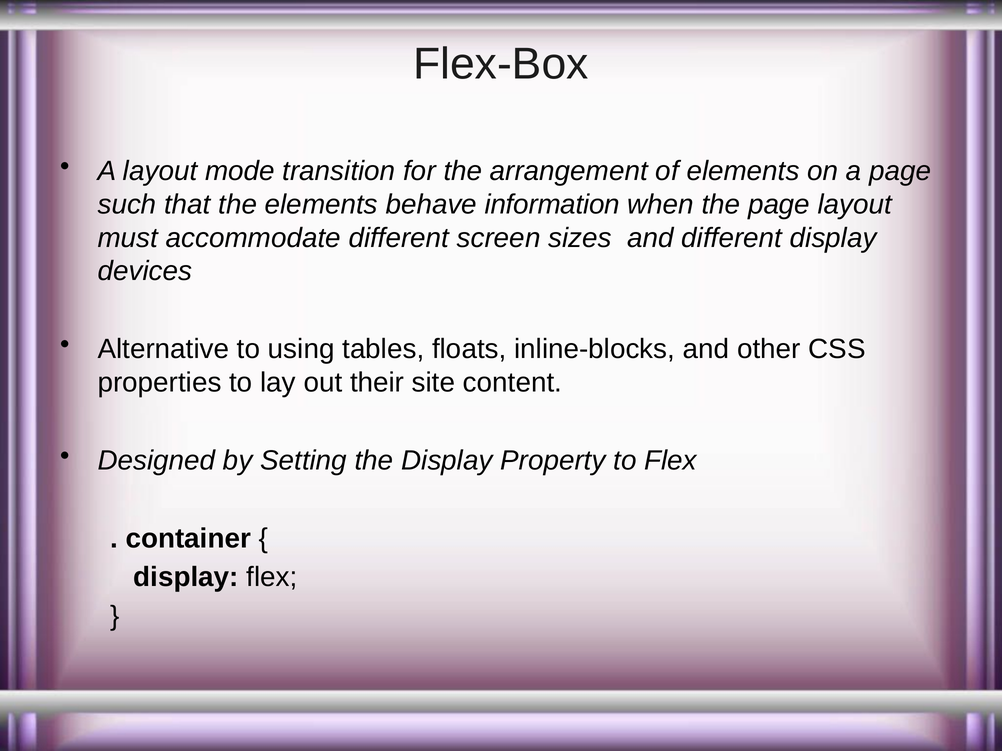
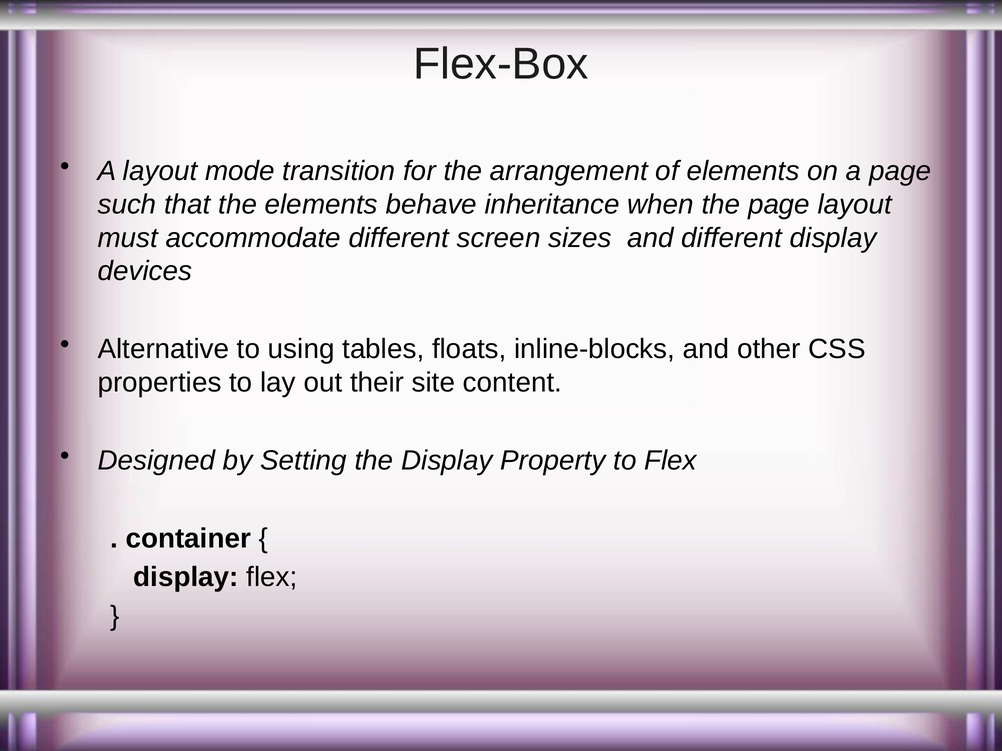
information: information -> inheritance (552, 205)
